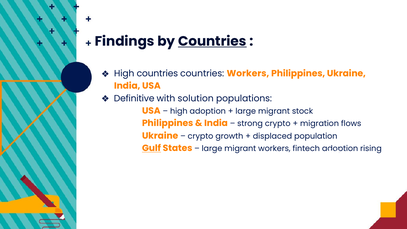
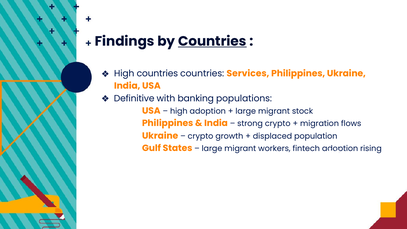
countries Workers: Workers -> Services (248, 74)
solution: solution -> banking (196, 98)
Gulf underline: present -> none (151, 148)
